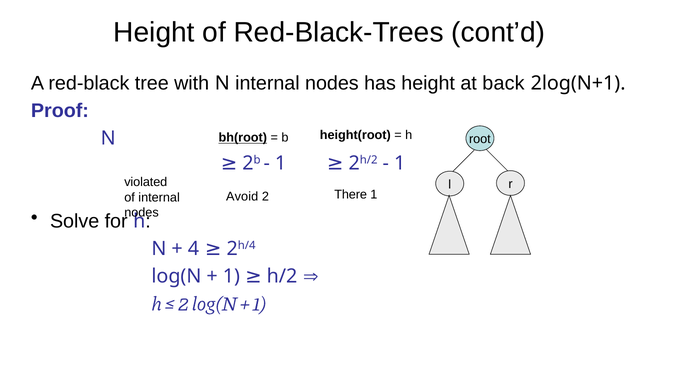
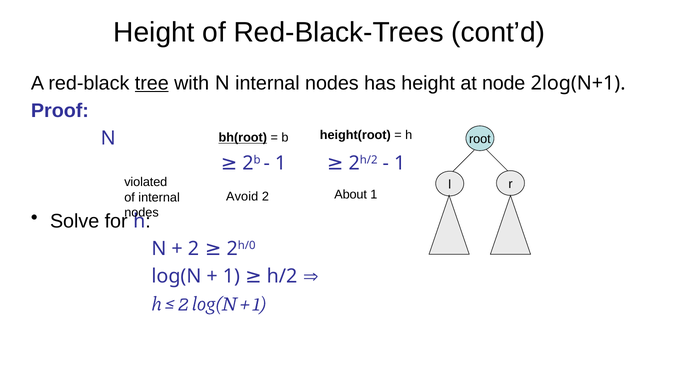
tree underline: none -> present (152, 83)
back: back -> node (504, 83)
There: There -> About (351, 194)
h/4: h/4 -> h/0 (247, 246)
4: 4 -> 2 (193, 249)
